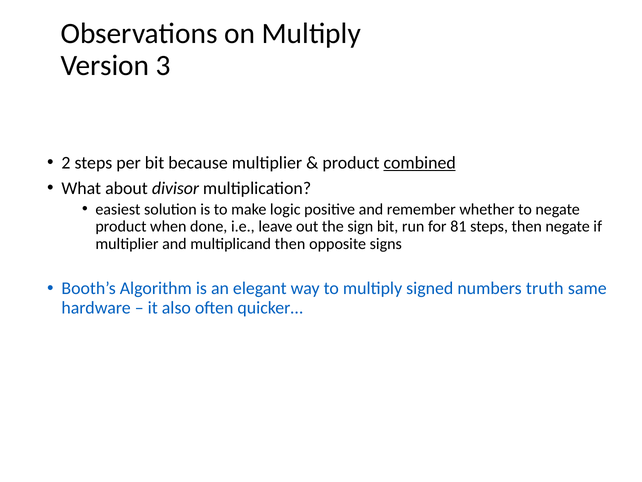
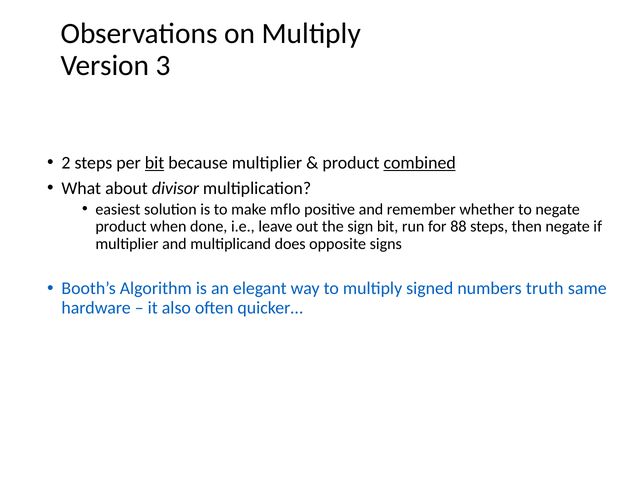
bit underline: none -> present (155, 163)
logic: logic -> mflo (285, 209)
81: 81 -> 88 (458, 226)
multiplicand then: then -> does (290, 244)
